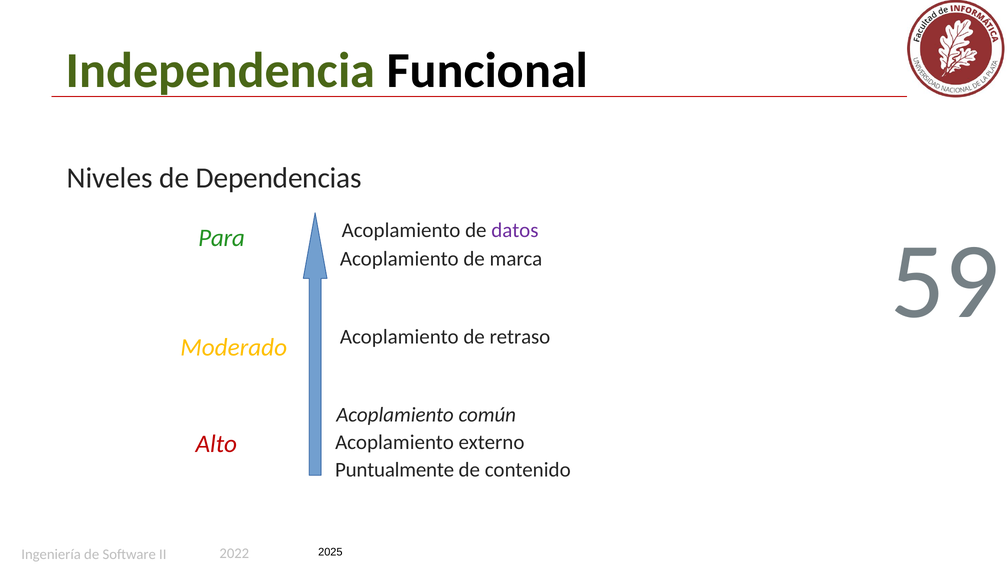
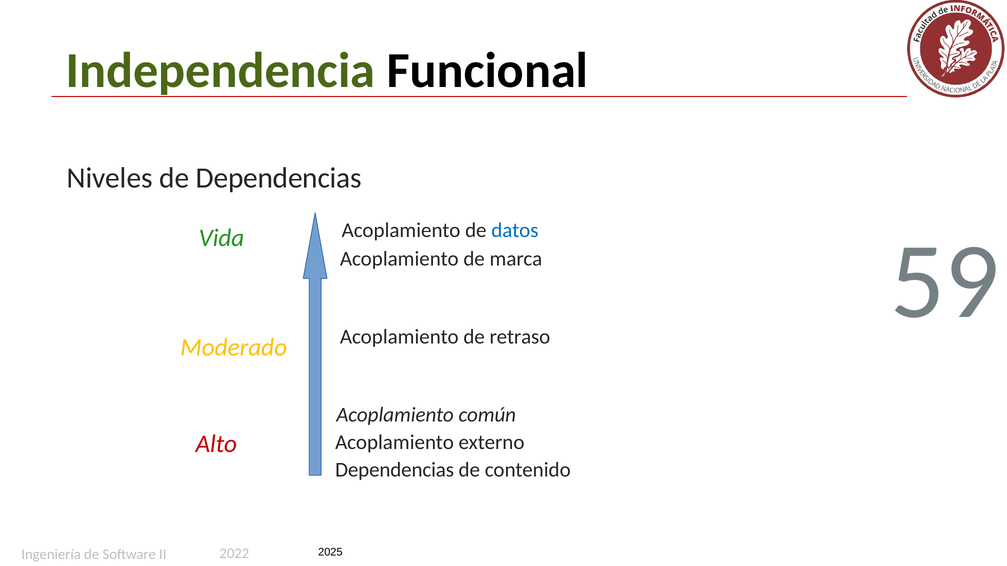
datos colour: purple -> blue (515, 230)
Para: Para -> Vida (221, 238)
Puntualmente: Puntualmente -> Dependencias (395, 470)
